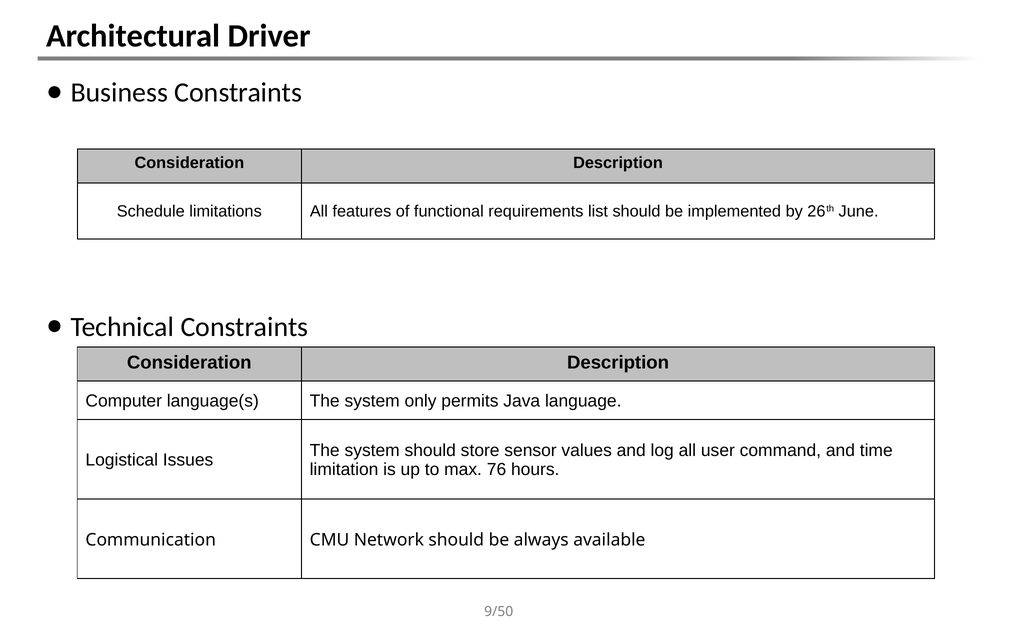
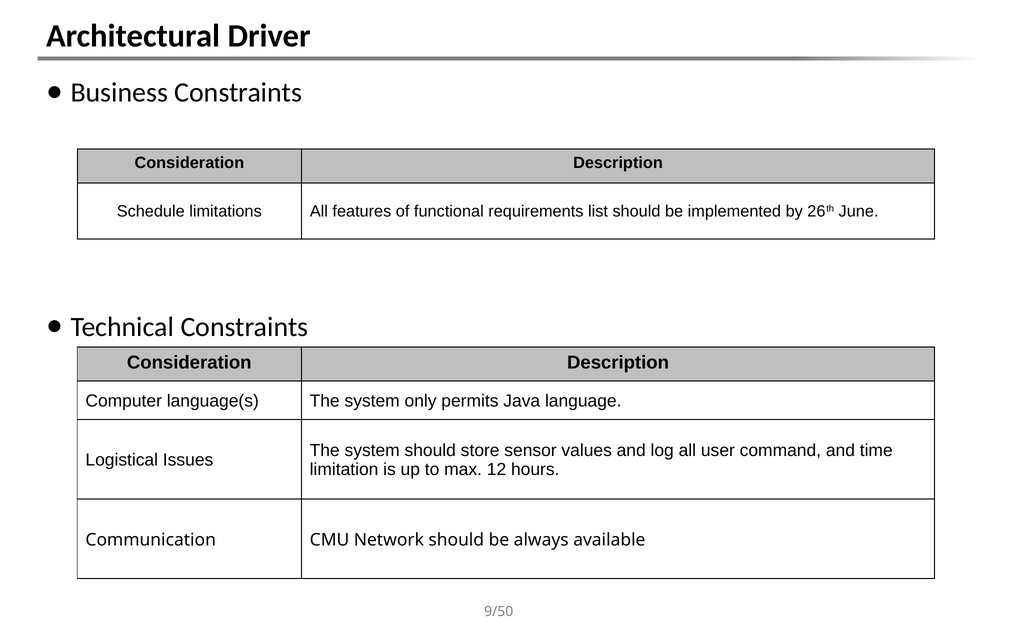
76: 76 -> 12 (497, 470)
